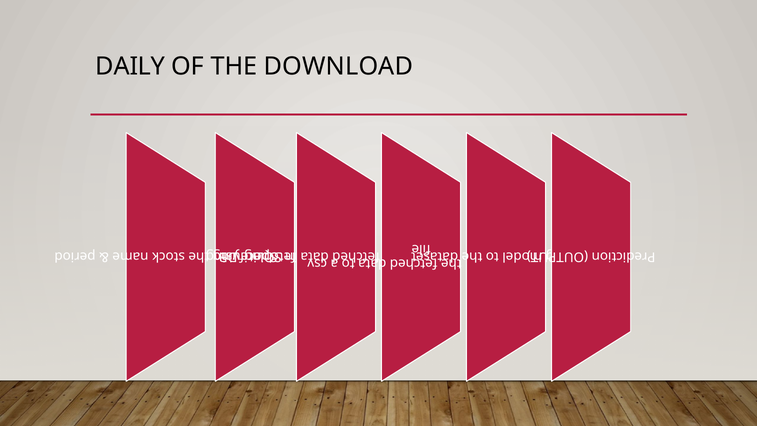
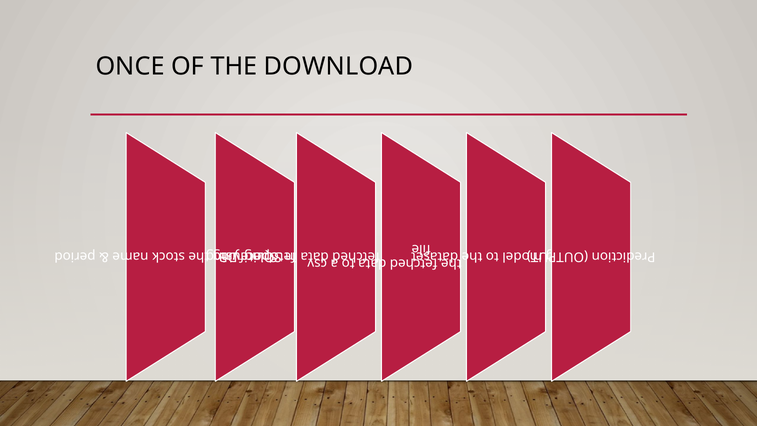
DAILY: DAILY -> ONCE (130, 66)
